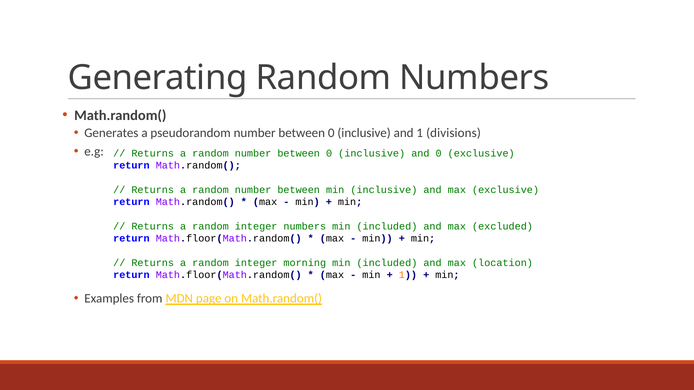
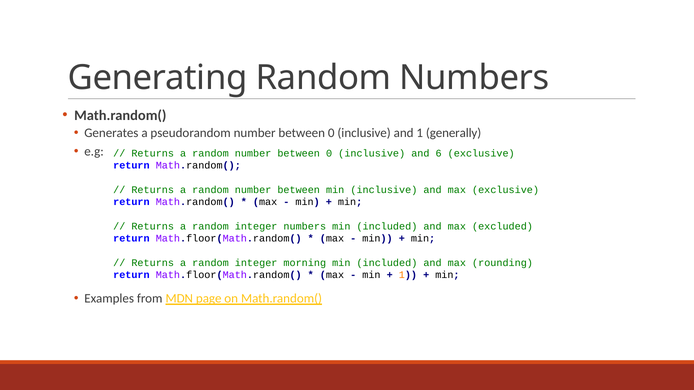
divisions: divisions -> generally (454, 133)
and 0: 0 -> 6 (439, 154)
location: location -> rounding (503, 263)
